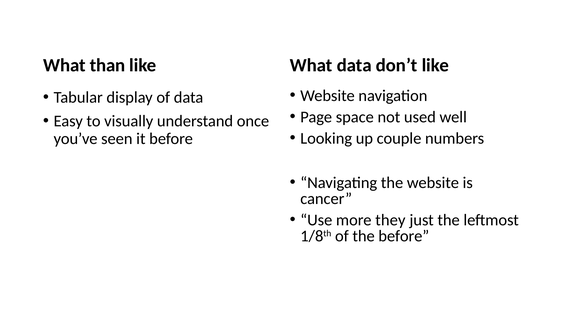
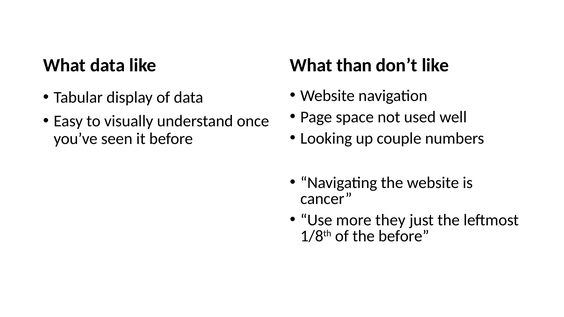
What than: than -> data (108, 65)
What data: data -> than (354, 65)
